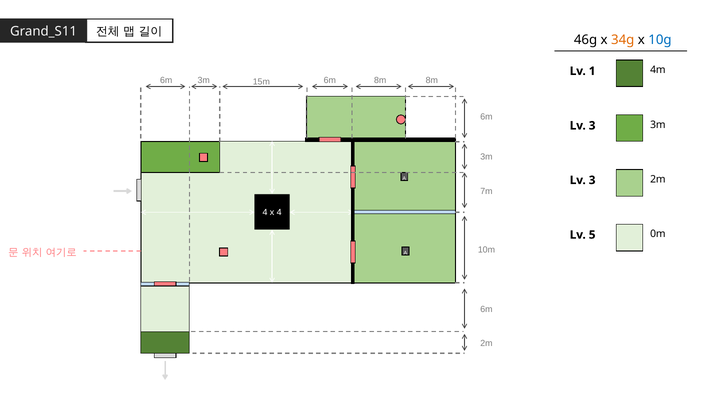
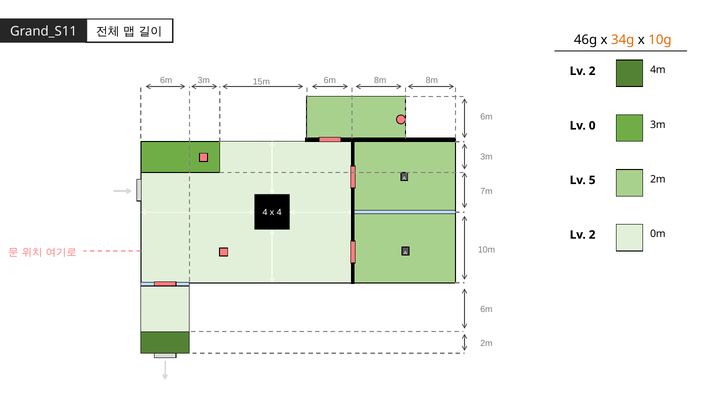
10g colour: blue -> orange (660, 40)
1: 1 -> 2 (592, 71)
3: 3 -> 0 (592, 126)
3: 3 -> 5 (592, 180)
5: 5 -> 2 (592, 235)
